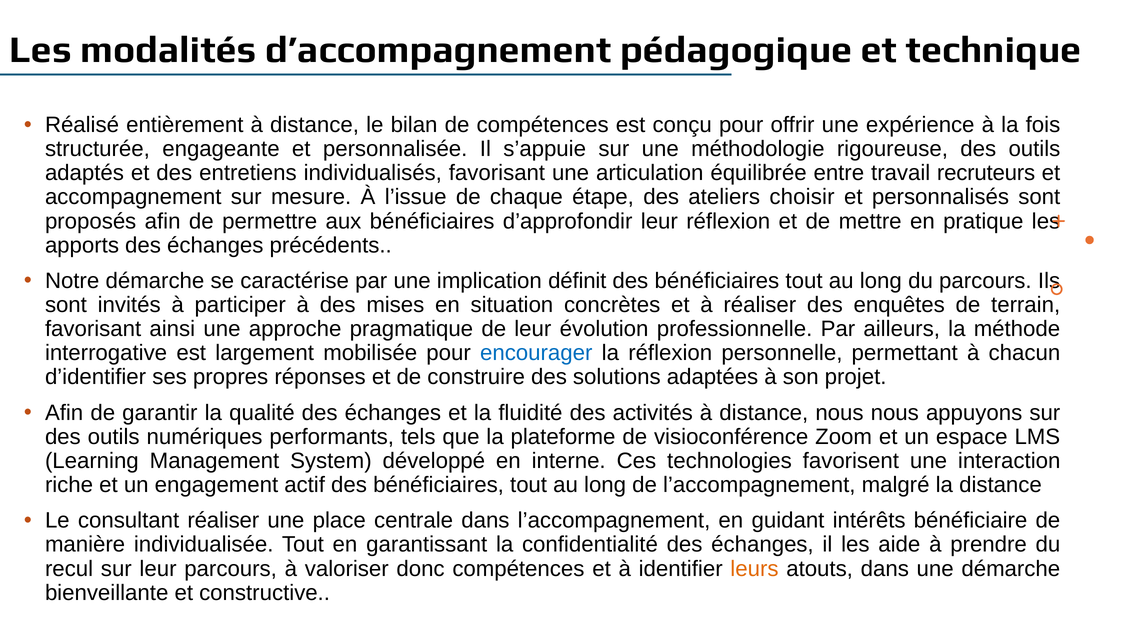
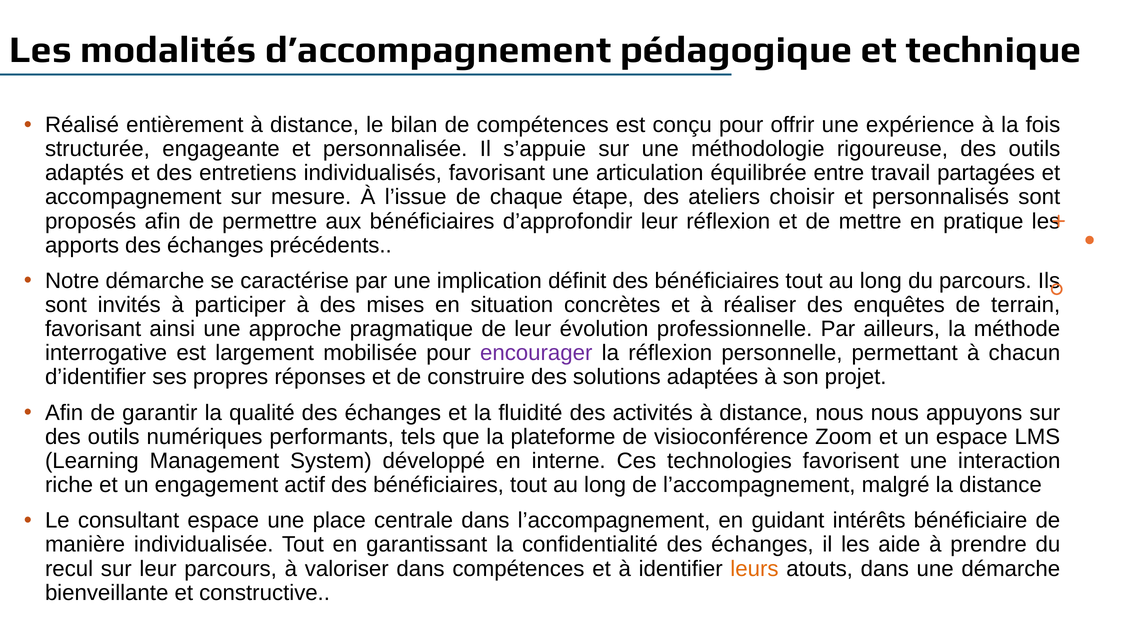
recruteurs: recruteurs -> partagées (986, 173)
encourager colour: blue -> purple (536, 353)
consultant réaliser: réaliser -> espace (223, 520)
valoriser donc: donc -> dans (421, 568)
